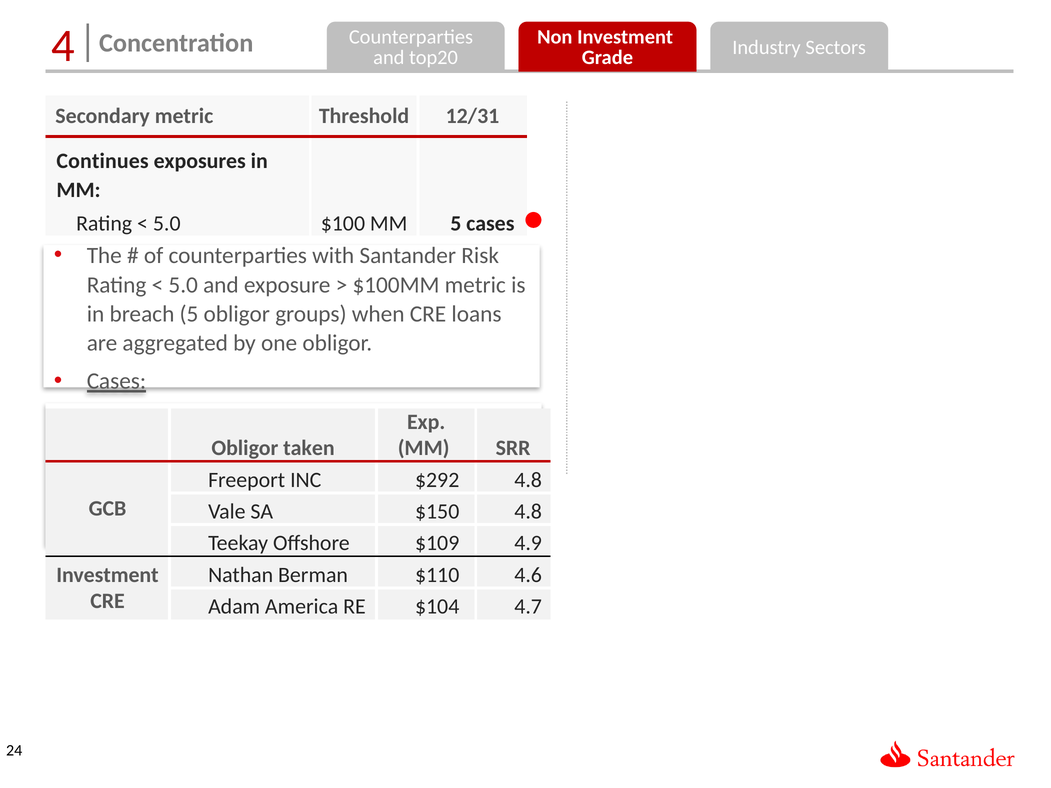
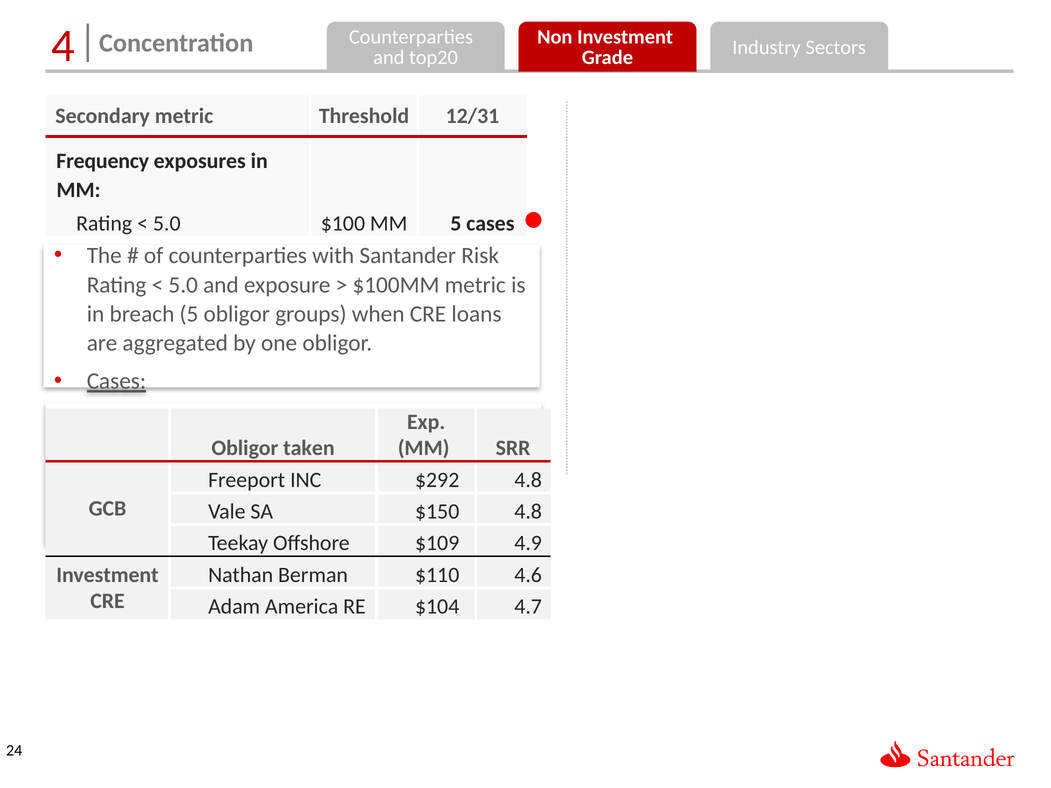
Continues: Continues -> Frequency (103, 161)
